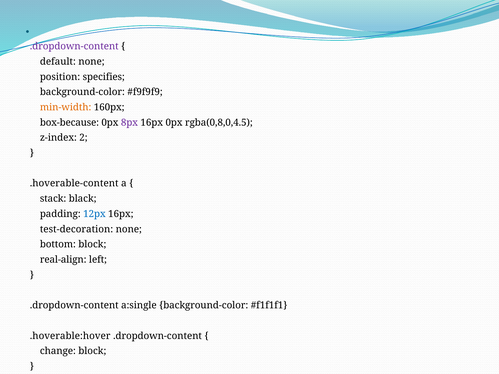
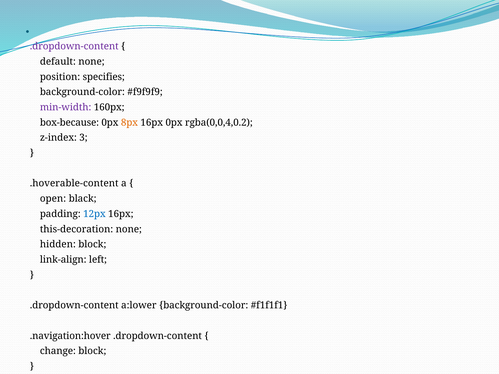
min-width colour: orange -> purple (66, 107)
8px colour: purple -> orange (129, 123)
rgba(0,8,0,4.5: rgba(0,8,0,4.5 -> rgba(0,0,4,0.2 (219, 123)
2: 2 -> 3 (83, 138)
stack: stack -> open (53, 199)
test-decoration: test-decoration -> this-decoration (77, 229)
bottom: bottom -> hidden (58, 245)
real-align: real-align -> link-align (63, 260)
a:single: a:single -> a:lower (139, 306)
.hoverable:hover: .hoverable:hover -> .navigation:hover (70, 336)
